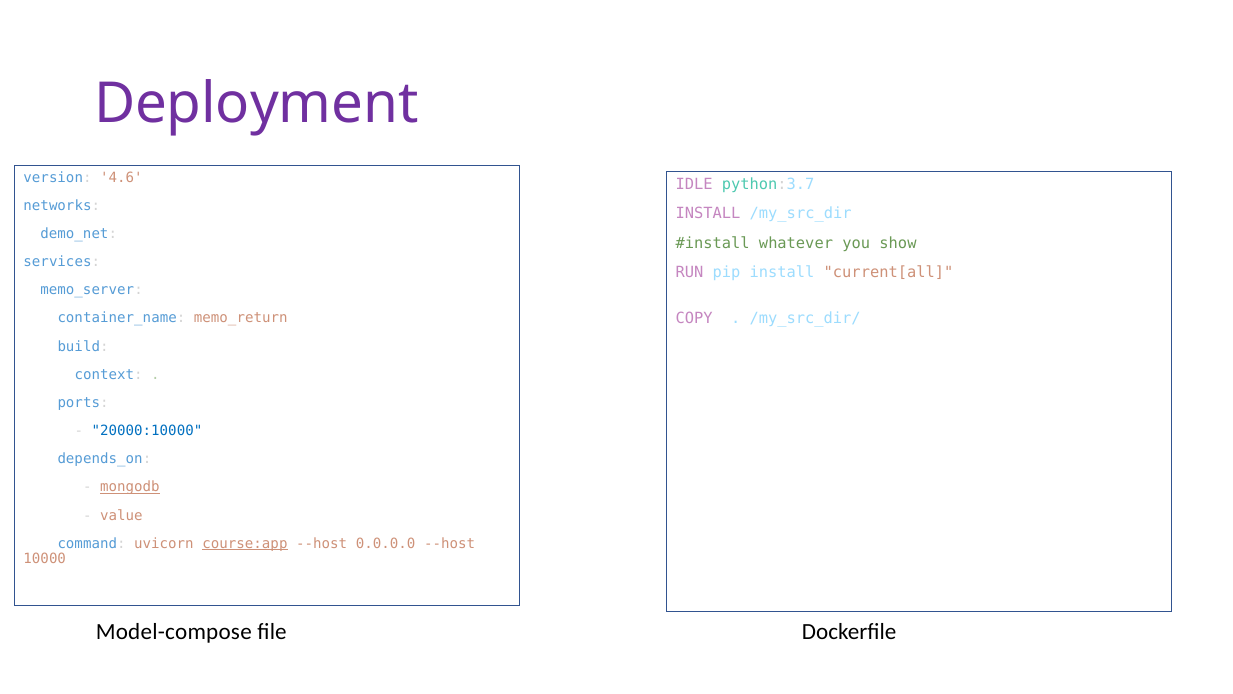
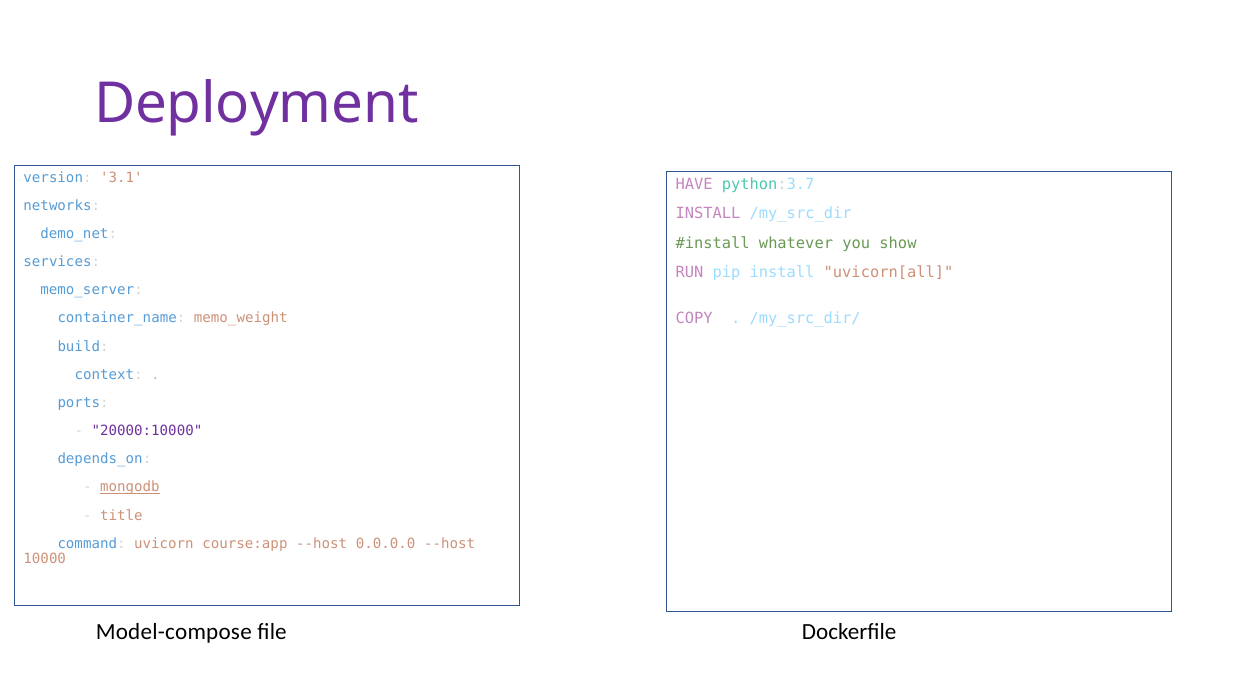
4.6: 4.6 -> 3.1 (121, 177)
IDLE: IDLE -> HAVE (694, 184)
current[all: current[all -> uvicorn[all (889, 272)
memo_return: memo_return -> memo_weight (241, 318)
20000:10000 colour: blue -> purple (147, 431)
value: value -> title (121, 515)
course:app underline: present -> none (245, 543)
